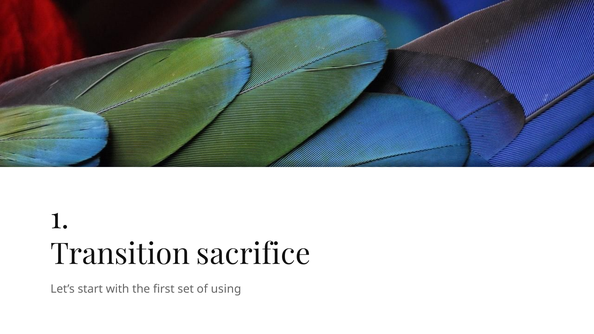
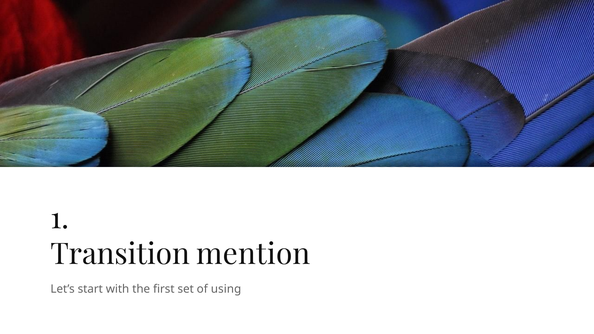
sacrifice: sacrifice -> mention (253, 254)
